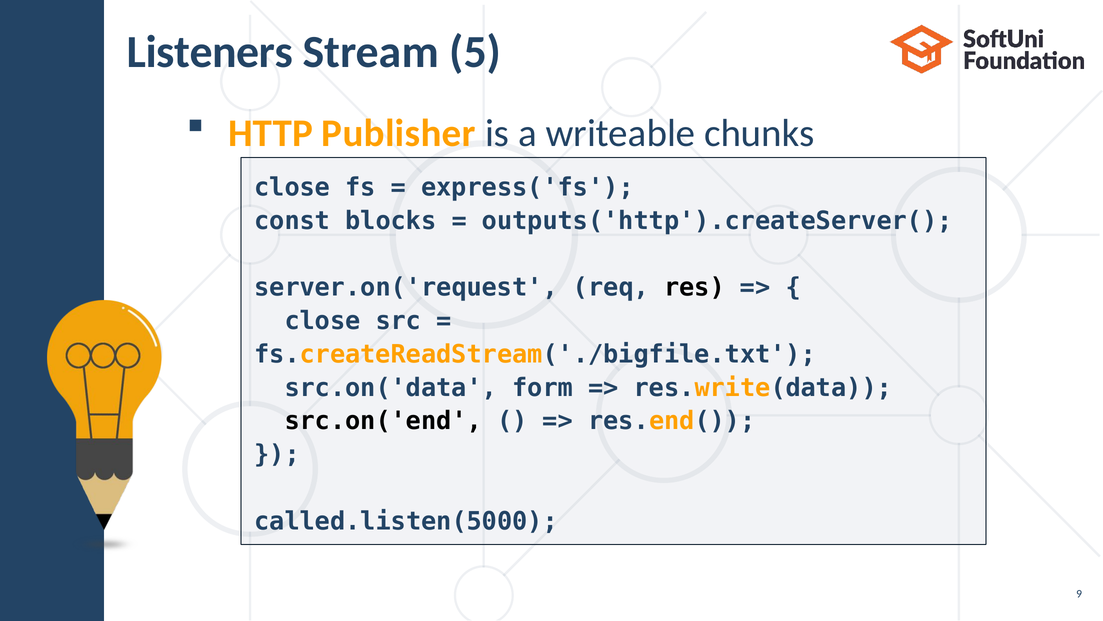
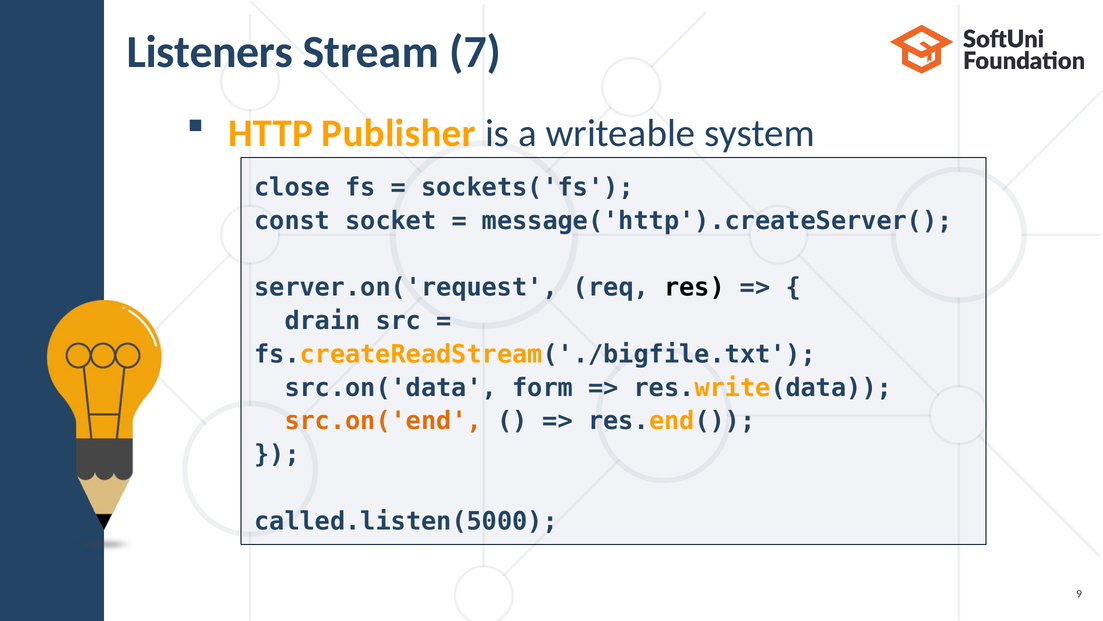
5: 5 -> 7 (475, 52)
chunks: chunks -> system (759, 133)
express('fs: express('fs -> sockets('fs (527, 187)
blocks: blocks -> socket (391, 221)
outputs('http').createServer(: outputs('http').createServer( -> message('http').createServer( (717, 221)
close: close -> drain (322, 321)
src.on('end colour: black -> orange (383, 421)
